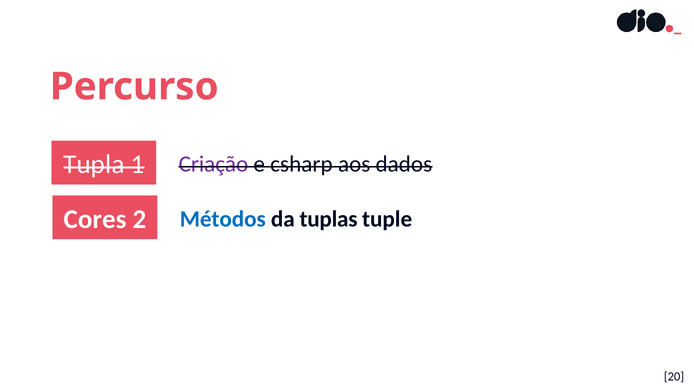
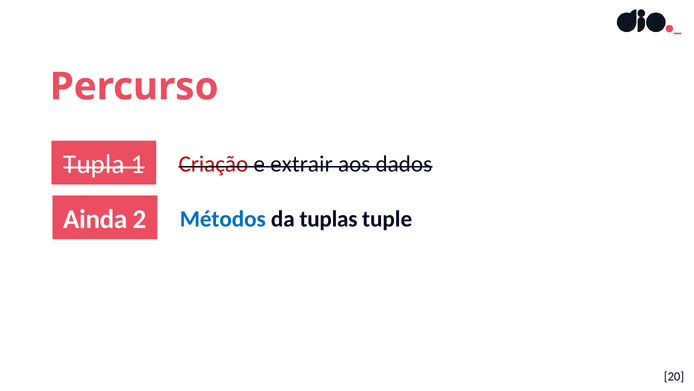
Criação colour: purple -> red (213, 164)
csharp: csharp -> extrair (301, 164)
Cores: Cores -> Ainda (95, 219)
